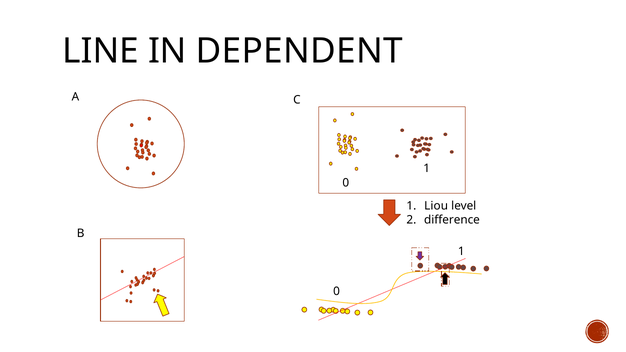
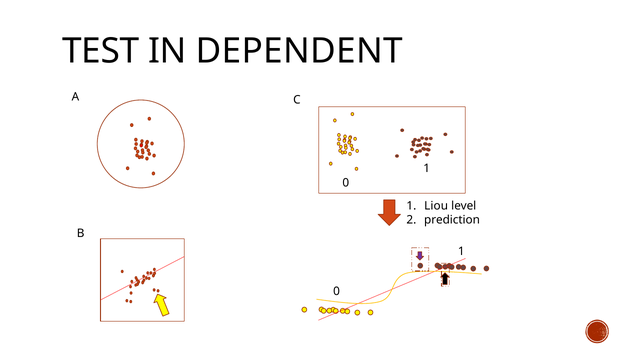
LINE: LINE -> TEST (101, 51)
difference: difference -> prediction (452, 220)
